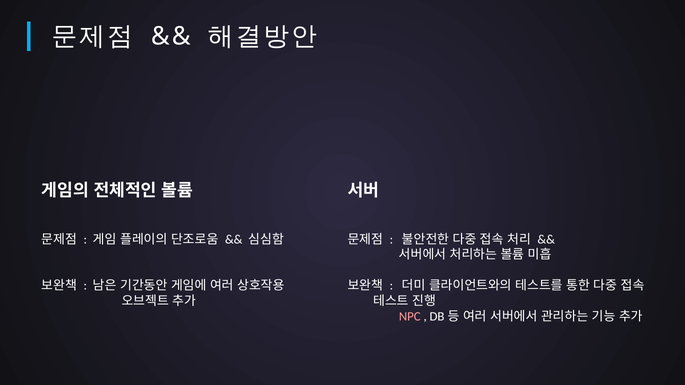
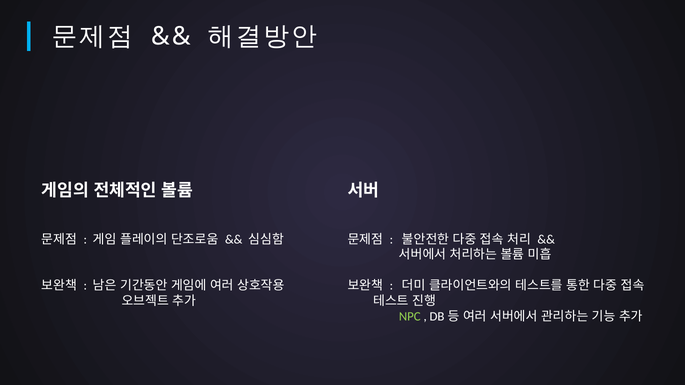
NPC colour: pink -> light green (410, 317)
